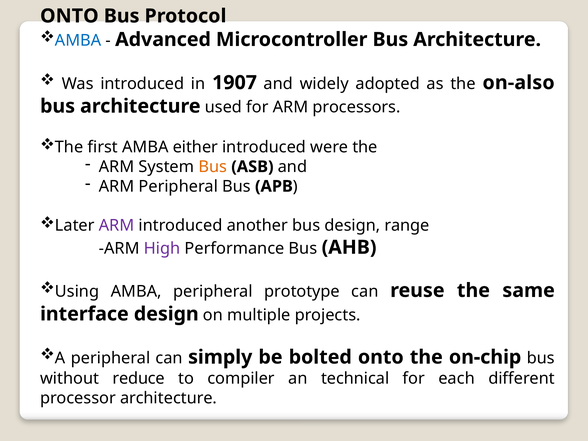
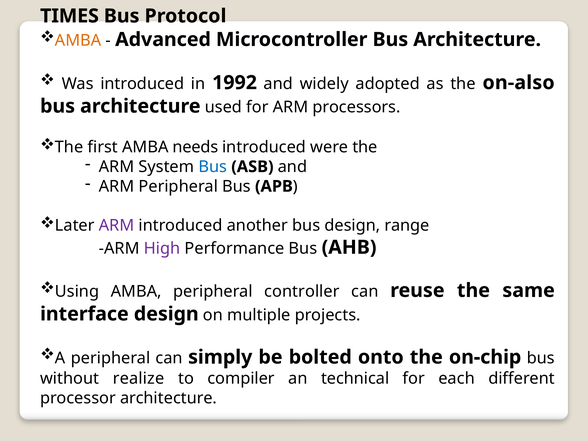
ONTO: ONTO -> TIMES (69, 16)
AMBA colour: blue -> orange (78, 41)
1907: 1907 -> 1992 (235, 83)
either: either -> needs (195, 147)
Bus colour: orange -> blue (213, 167)
prototype: prototype -> controller (302, 292)
reduce: reduce -> realize (139, 378)
